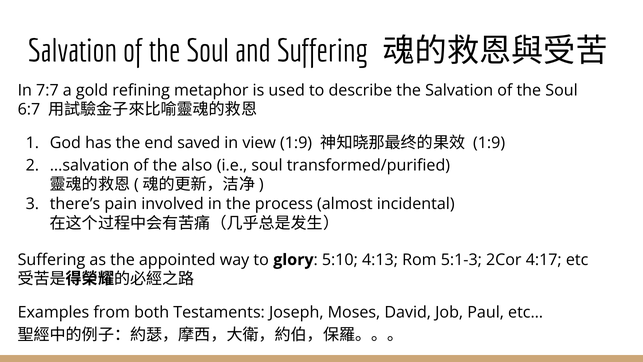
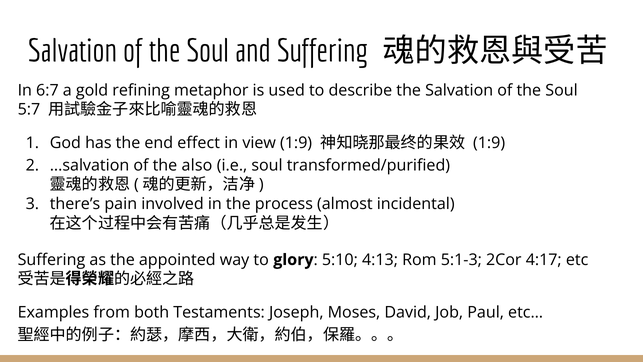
7:7: 7:7 -> 6:7 (47, 90)
6:7: 6:7 -> 5:7 (29, 109)
saved: saved -> effect (199, 143)
